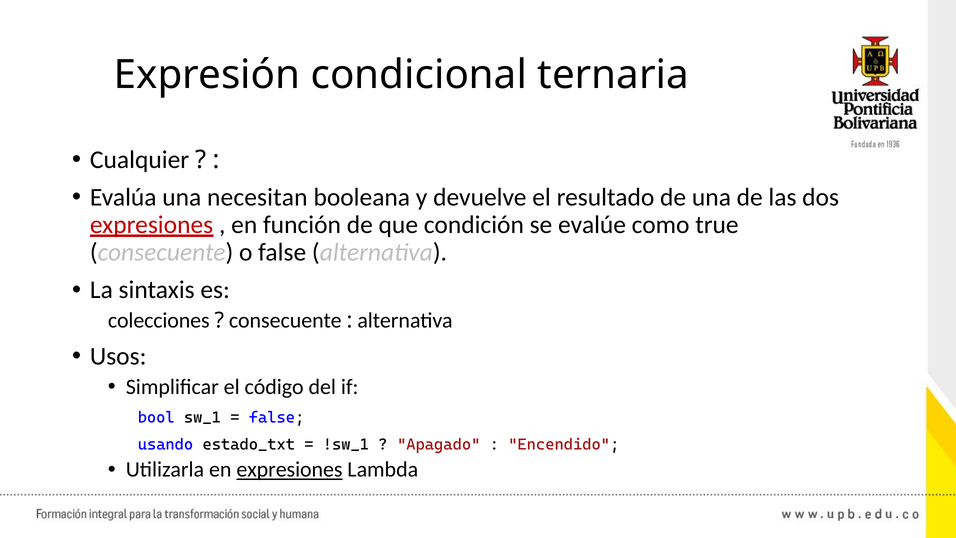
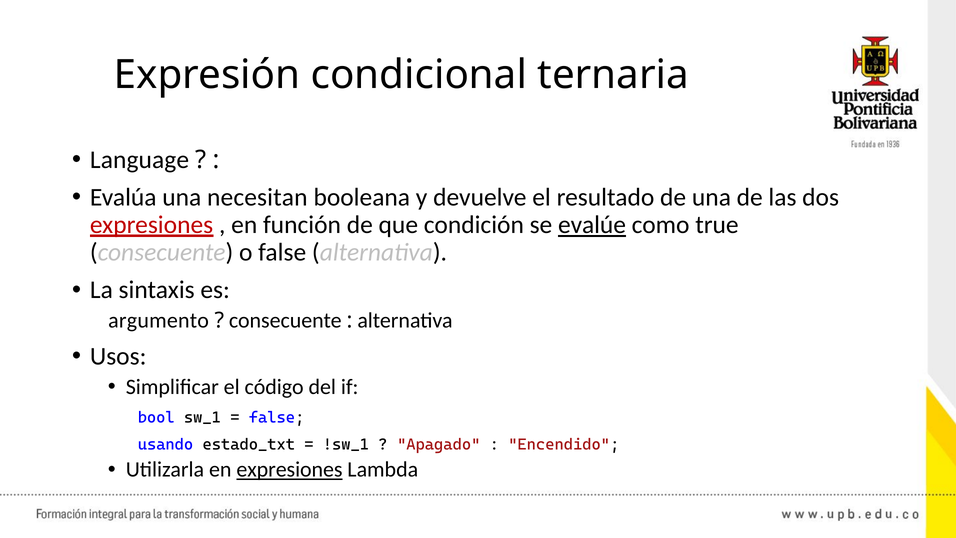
Cualquier: Cualquier -> Language (140, 160)
evalúe underline: none -> present (592, 225)
colecciones: colecciones -> argumento (159, 321)
